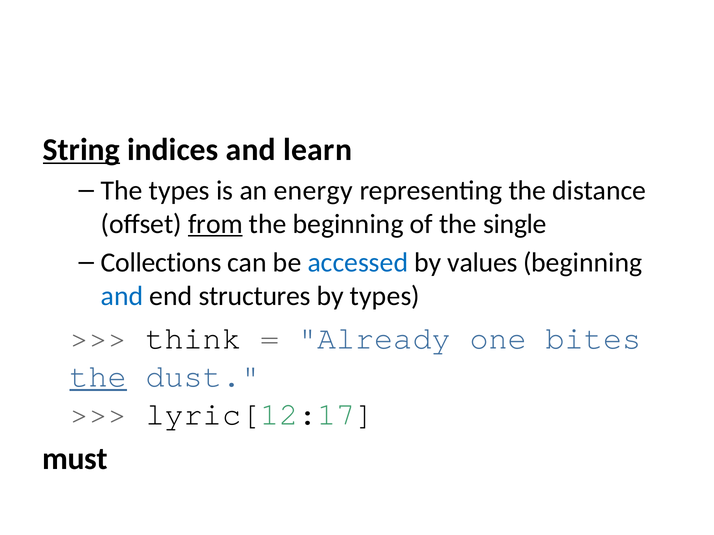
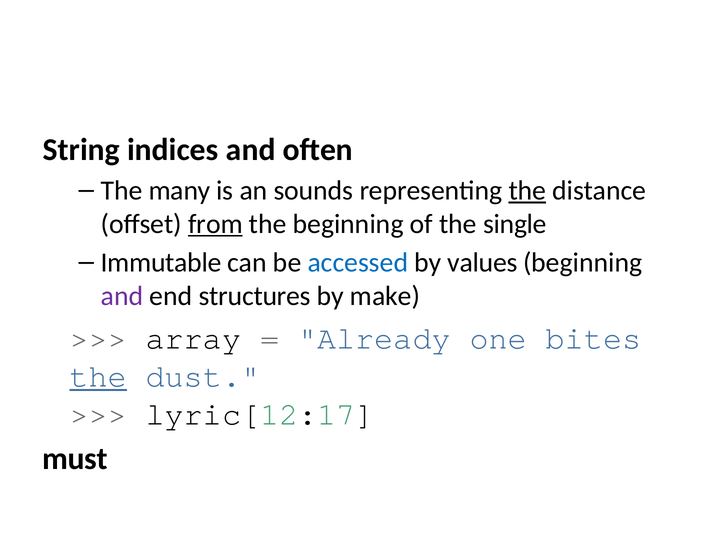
String underline: present -> none (81, 150)
learn: learn -> often (318, 150)
The types: types -> many (179, 191)
energy: energy -> sounds (313, 191)
the underline: none -> present (527, 191)
Collections: Collections -> Immutable (161, 263)
and colour: blue -> purple (122, 296)
by types: types -> make (385, 296)
think: think -> array (193, 339)
